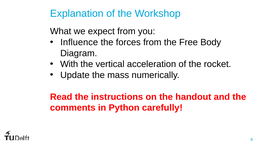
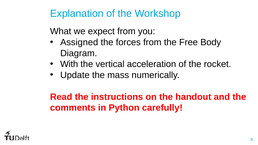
Influence: Influence -> Assigned (79, 42)
